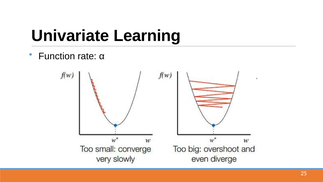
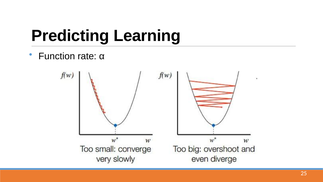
Univariate: Univariate -> Predicting (70, 36)
